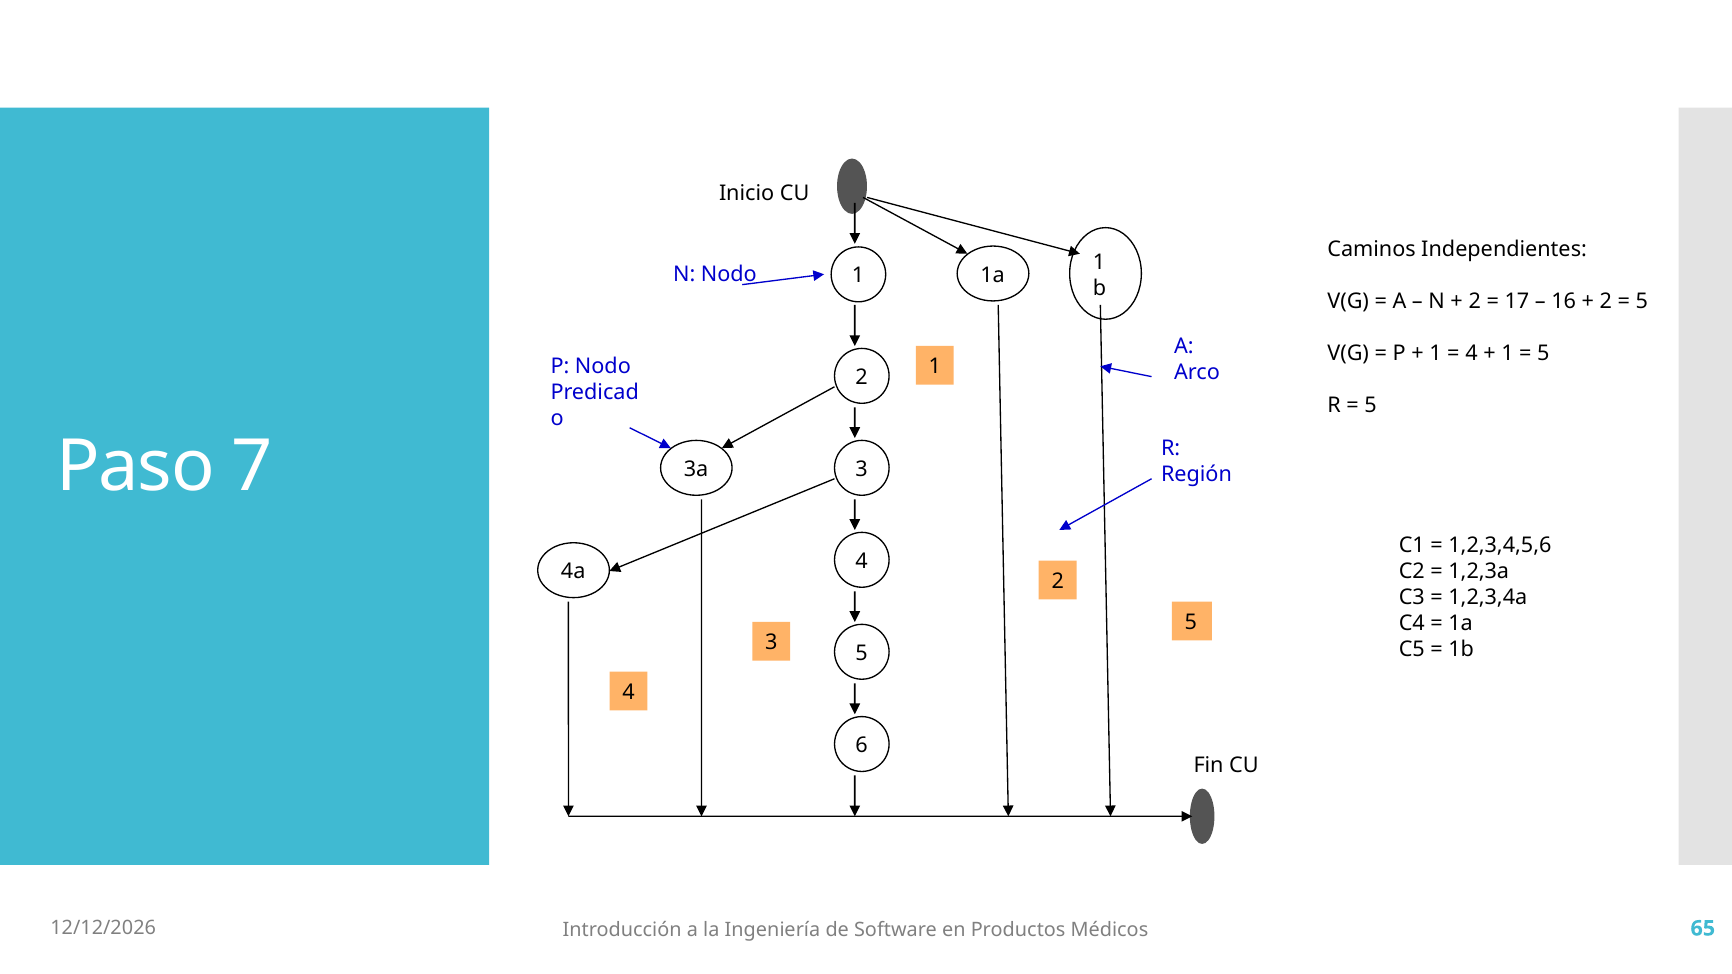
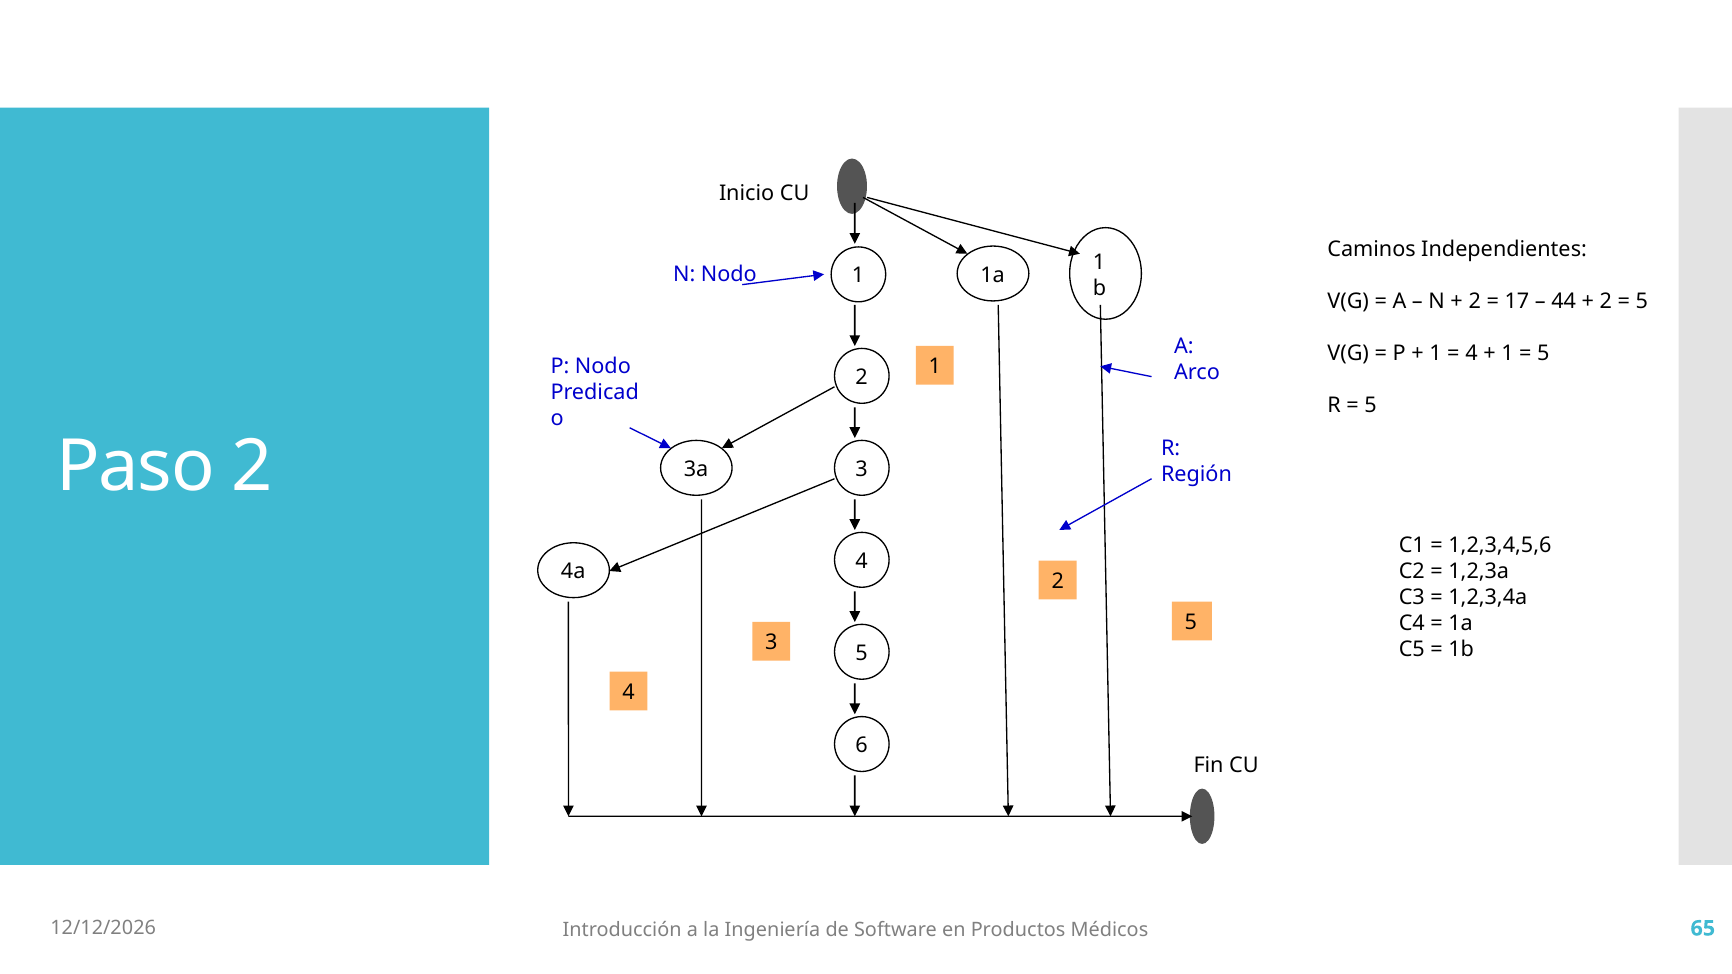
16: 16 -> 44 (1564, 301)
Paso 7: 7 -> 2 (252, 467)
